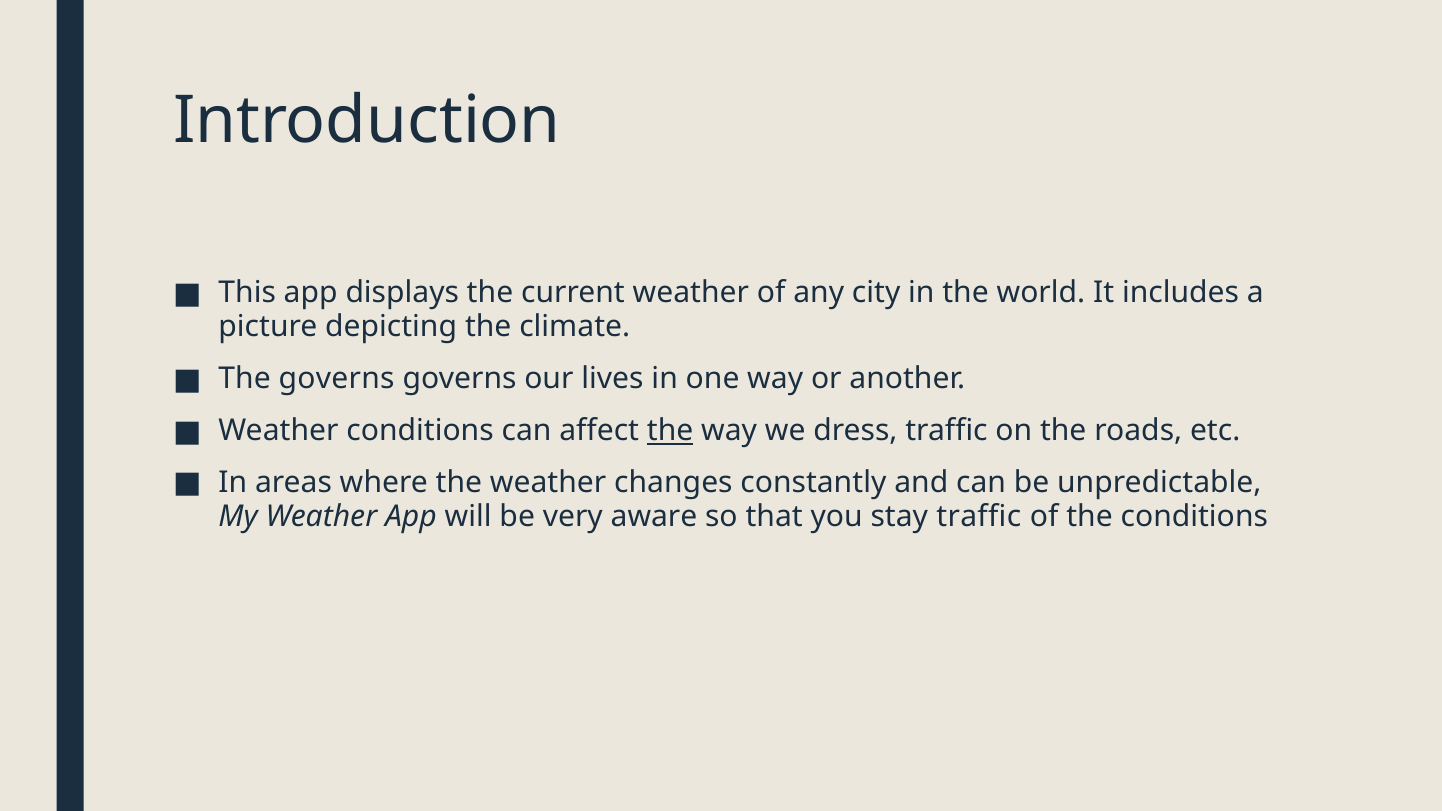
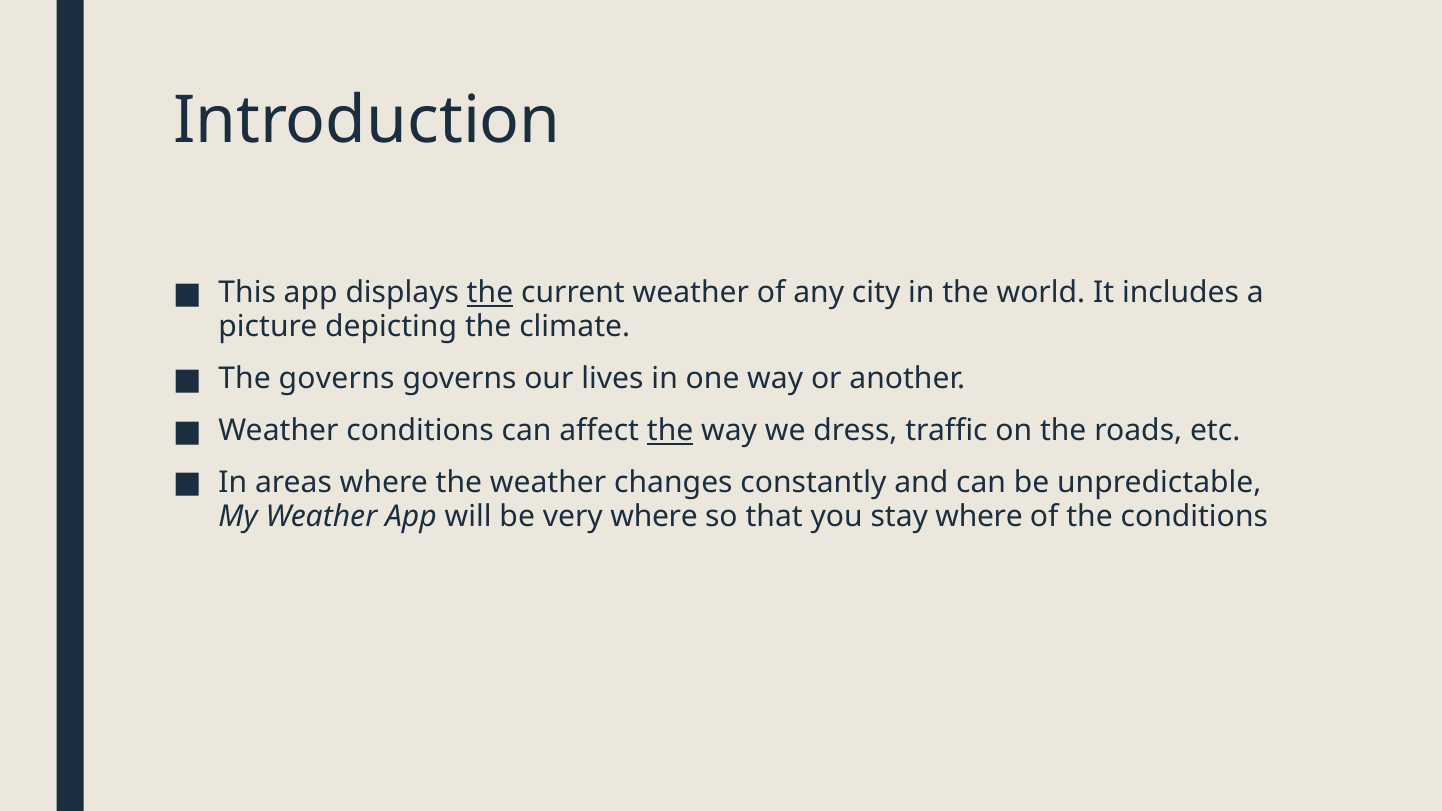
the underline: none -> present (490, 293)
very aware: aware -> where (654, 517)
stay traffic: traffic -> where (979, 517)
